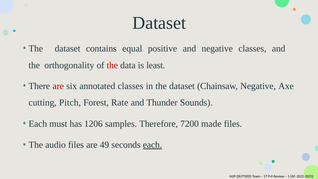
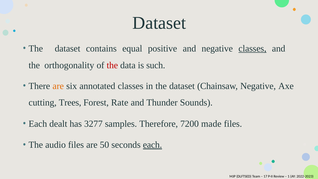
classes underline: none -> present (252, 49)
least: least -> such (156, 65)
are colour: red -> orange (58, 86)
Pitch: Pitch -> Trees (70, 103)
must: must -> dealt (58, 124)
1206: 1206 -> 3277 (93, 124)
49: 49 -> 50 (104, 145)
